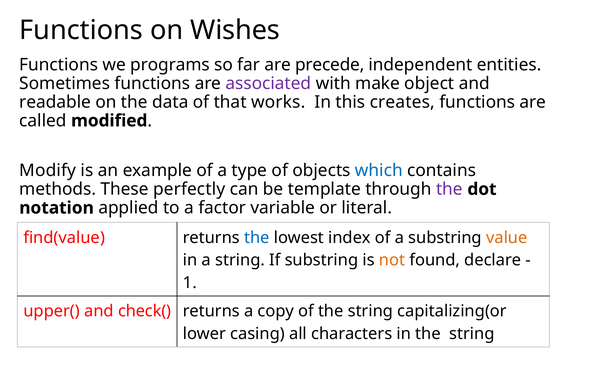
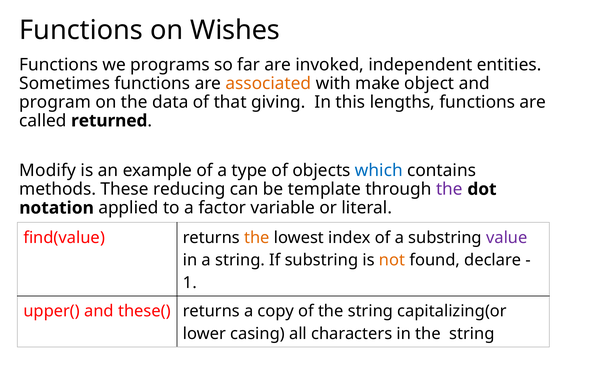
precede: precede -> invoked (330, 65)
associated colour: purple -> orange (268, 83)
readable: readable -> program (55, 102)
works: works -> giving (278, 102)
creates: creates -> lengths (402, 102)
modified: modified -> returned (109, 121)
perfectly: perfectly -> reducing (189, 189)
the colour: blue -> orange (257, 237)
value colour: orange -> purple (507, 237)
check(: check( -> these( (144, 311)
